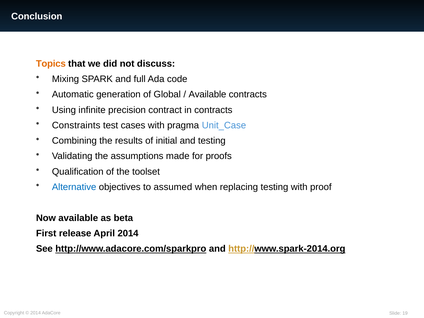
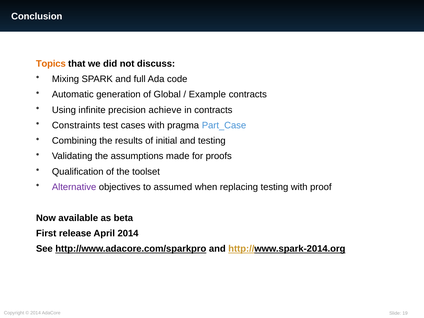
Available: Available -> Example (207, 95)
contract: contract -> achieve (165, 110)
Unit_Case: Unit_Case -> Part_Case (224, 125)
Alternative colour: blue -> purple (74, 187)
